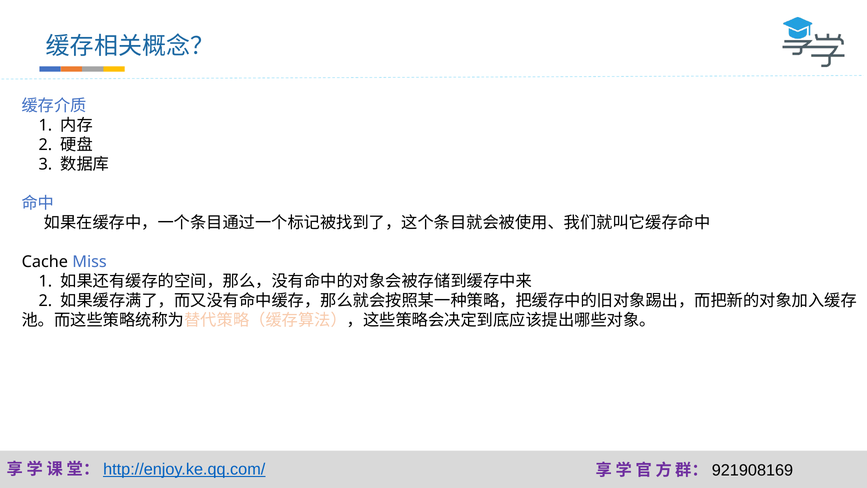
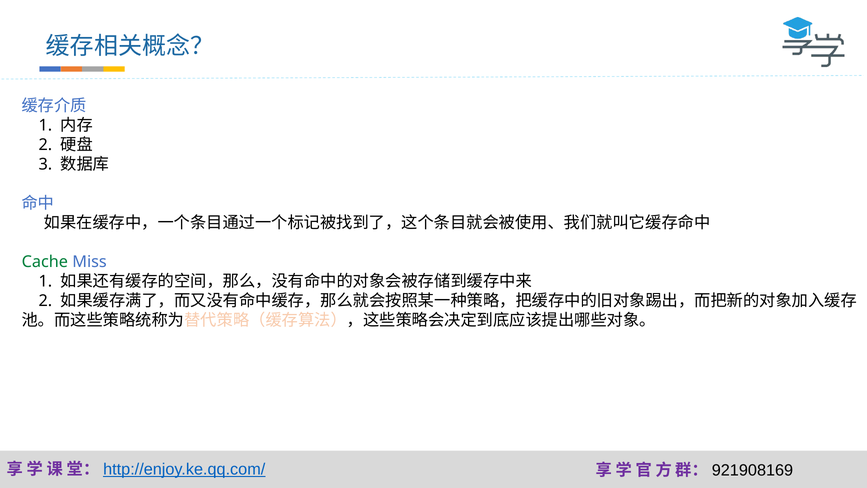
Cache colour: black -> green (45, 262)
